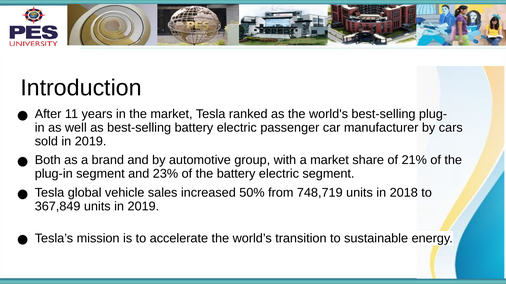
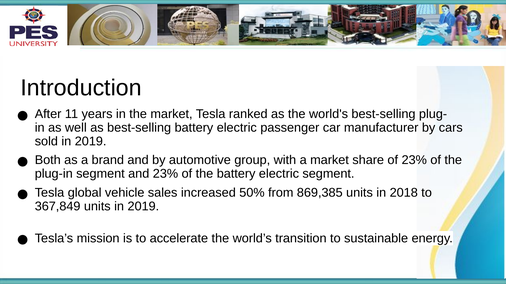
of 21%: 21% -> 23% (414, 160)
748,719: 748,719 -> 869,385 (320, 193)
